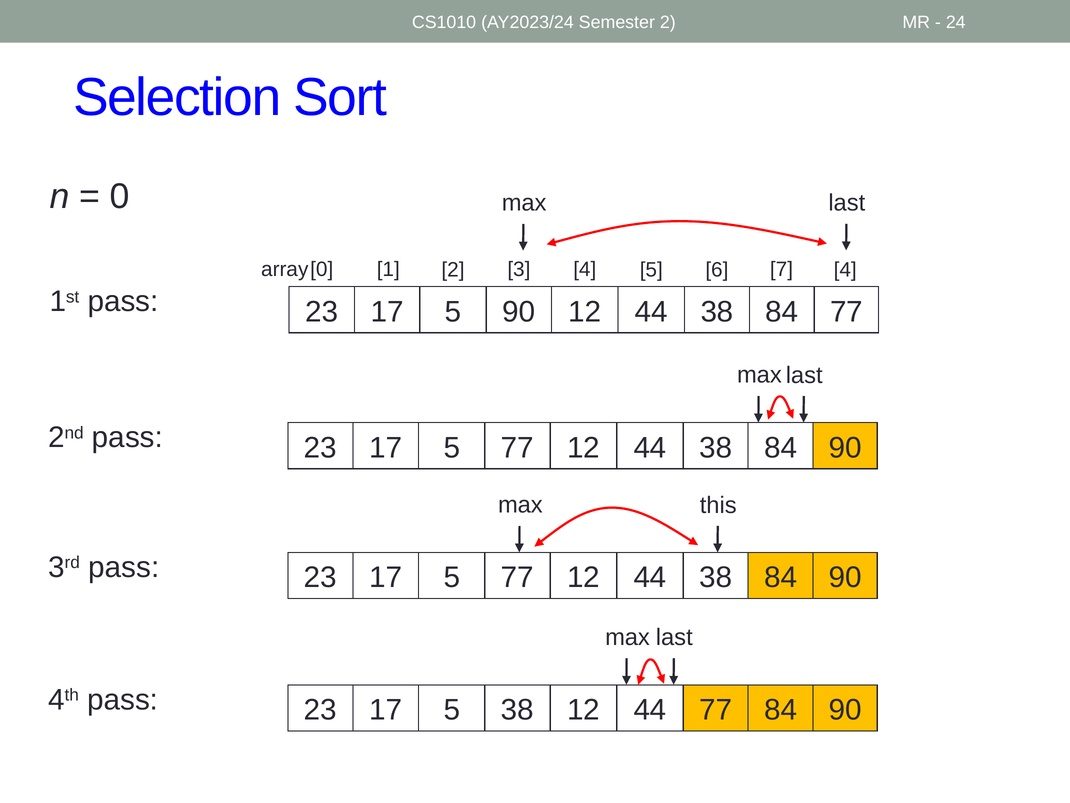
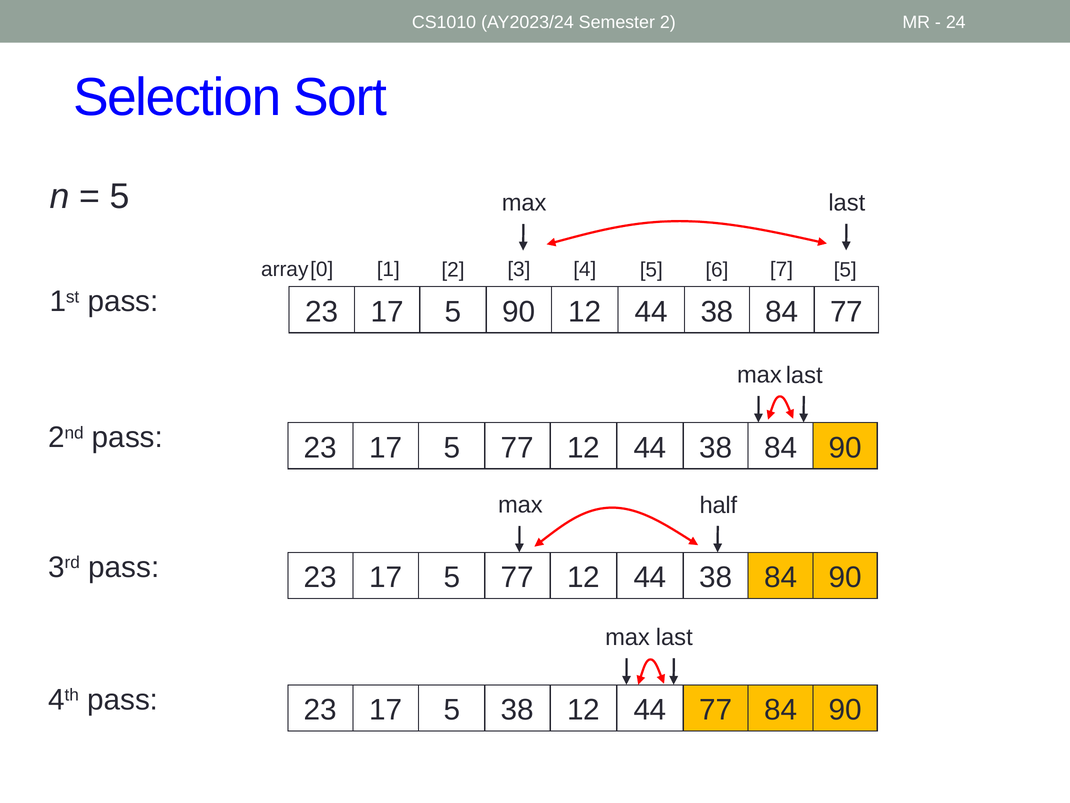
0: 0 -> 5 (120, 196)
7 4: 4 -> 5 (845, 270)
this: this -> half (718, 505)
